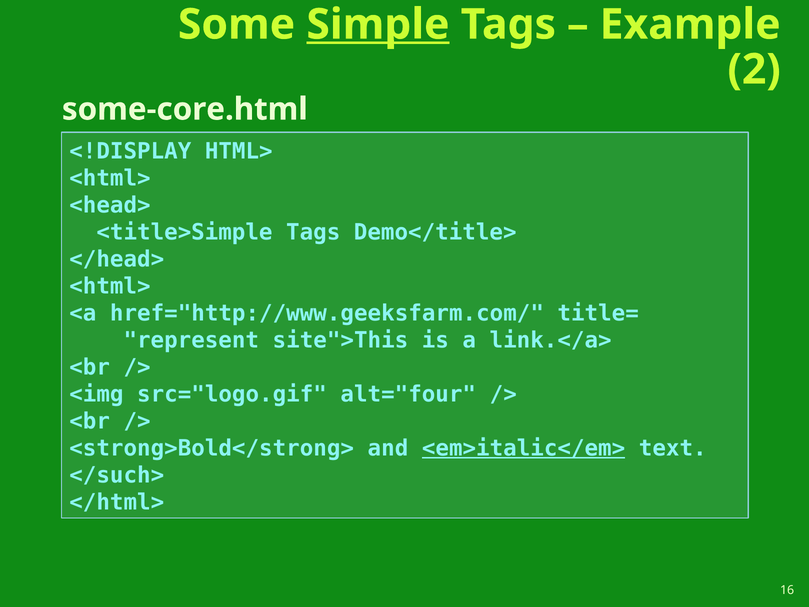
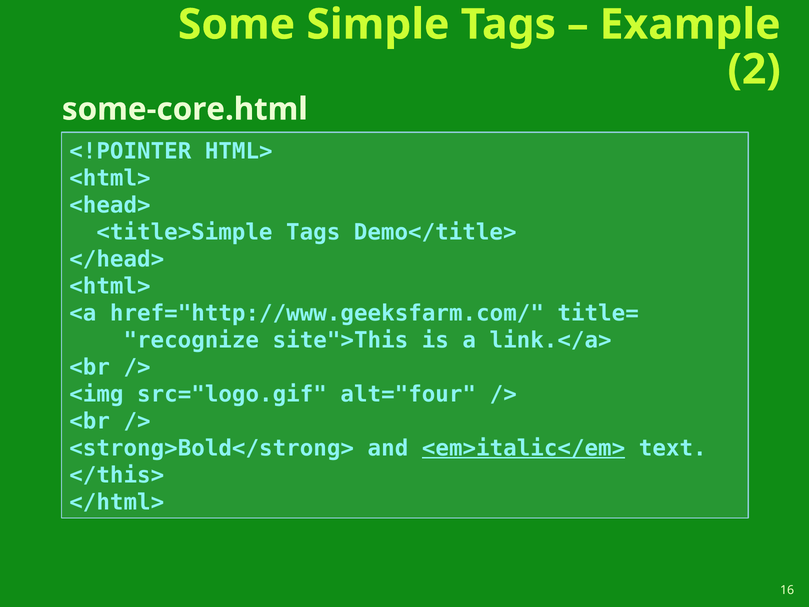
Simple underline: present -> none (378, 25)
<!DISPLAY: <!DISPLAY -> <!POINTER (130, 151)
represent: represent -> recognize (191, 340)
</such>: </such> -> </this> (117, 475)
